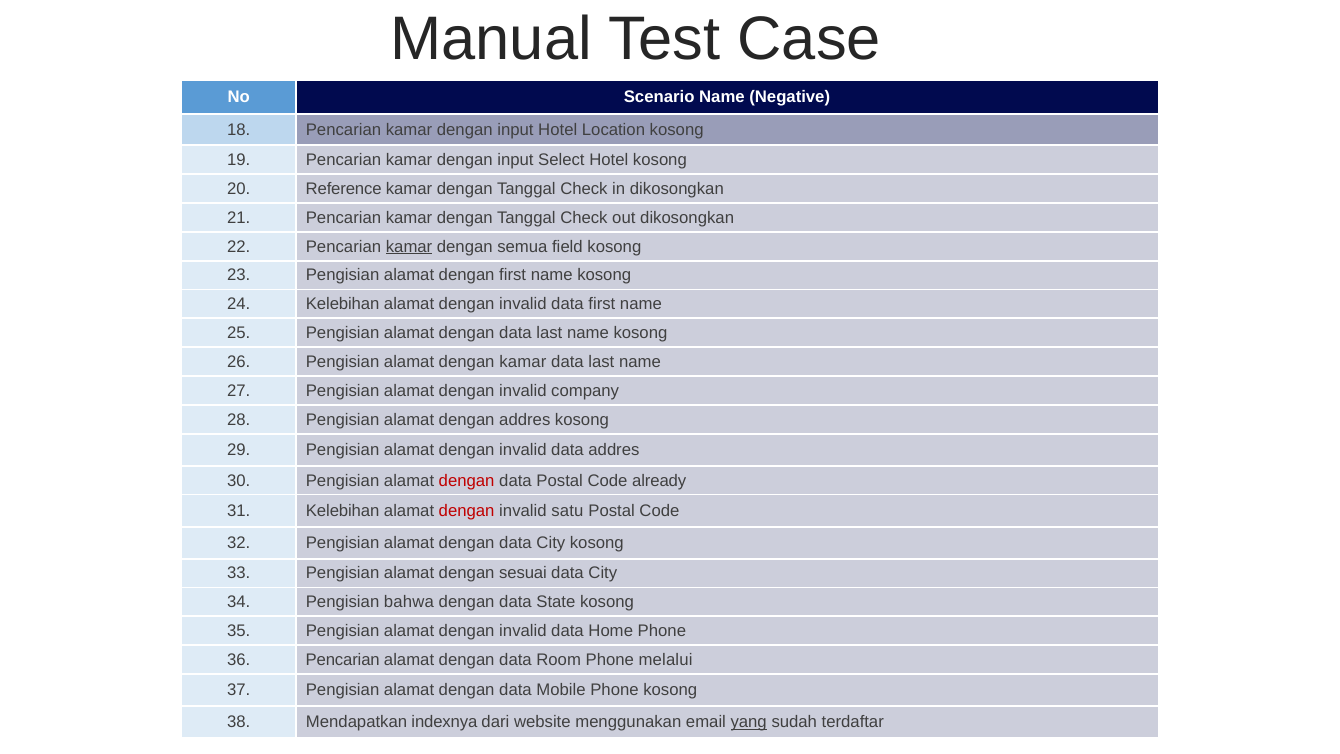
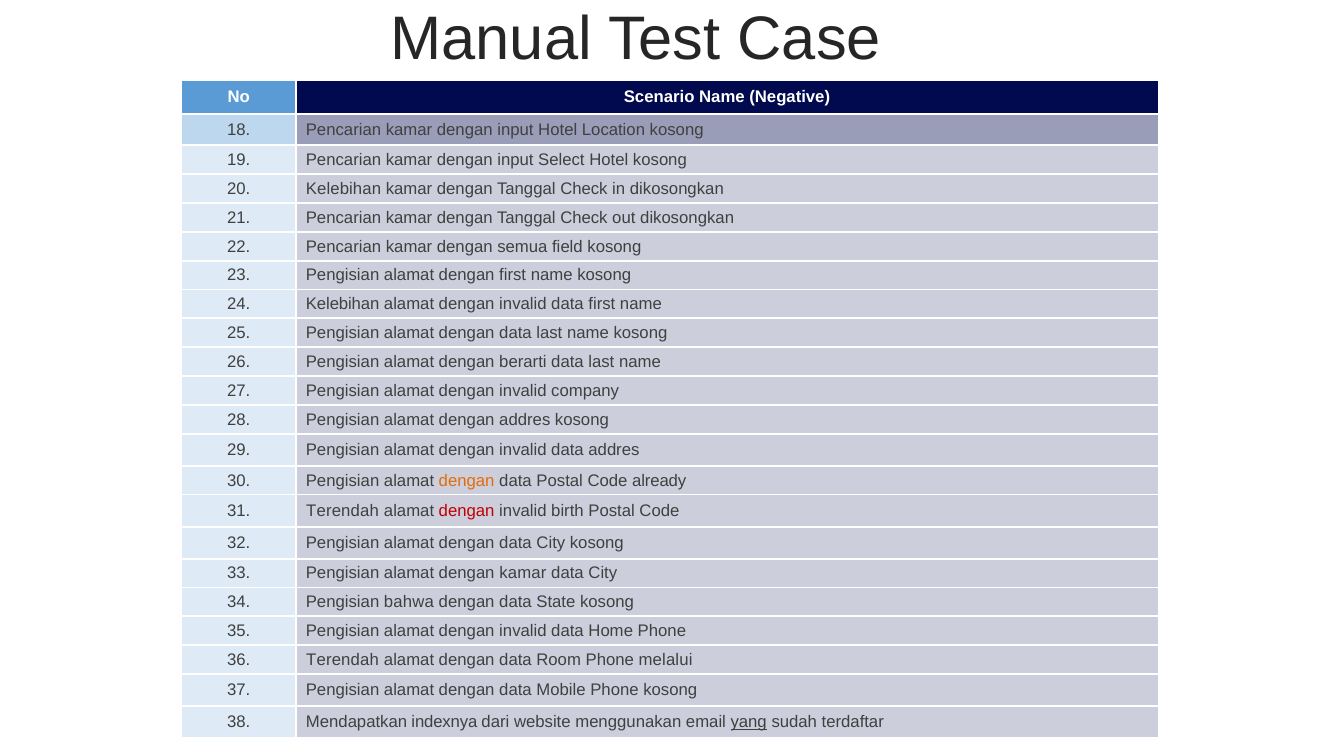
20 Reference: Reference -> Kelebihan (344, 189)
kamar underline: present -> none (409, 246)
dengan kamar: kamar -> berarti (523, 362)
dengan colour: red -> orange (467, 480)
31 Kelebihan: Kelebihan -> Terendah (343, 511)
satu: satu -> birth (567, 511)
dengan sesuai: sesuai -> kamar (523, 573)
36 Pencarian: Pencarian -> Terendah (343, 660)
